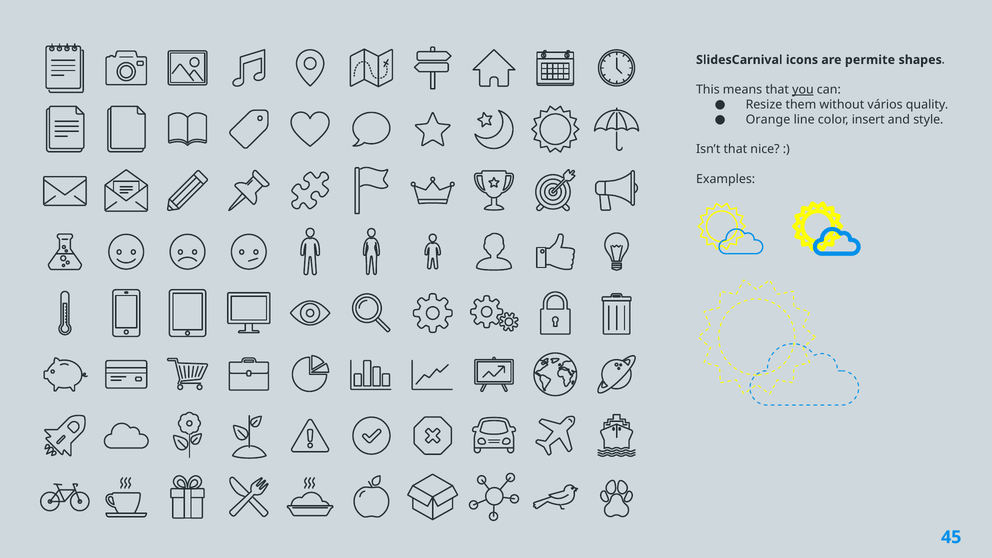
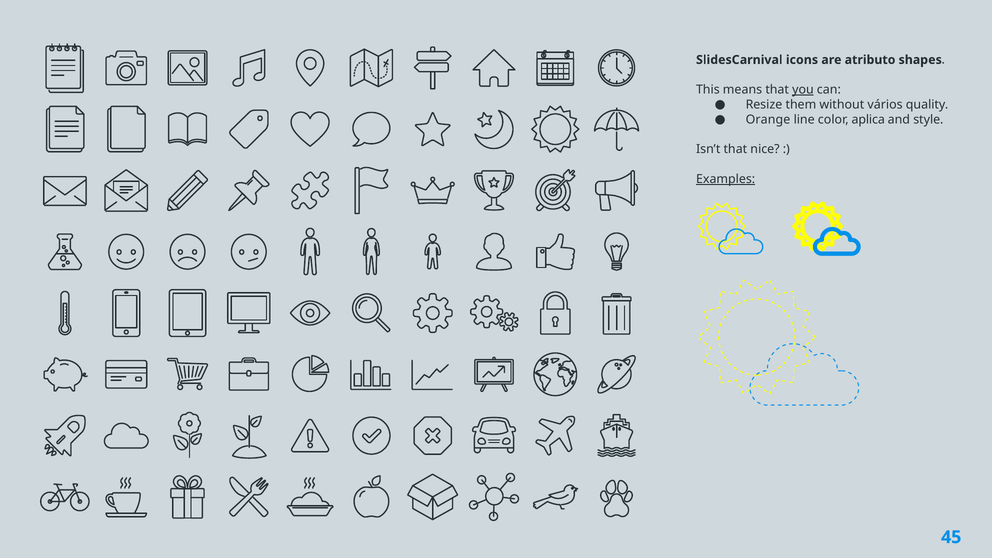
permite: permite -> atributo (870, 60)
insert: insert -> aplica (868, 120)
Examples underline: none -> present (726, 179)
